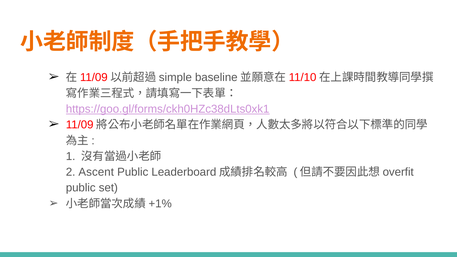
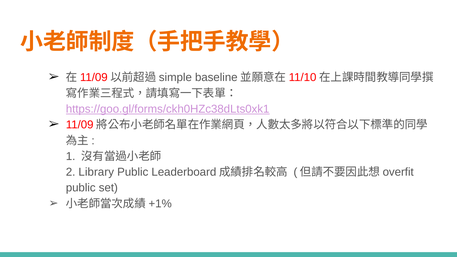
Ascent: Ascent -> Library (96, 172)
